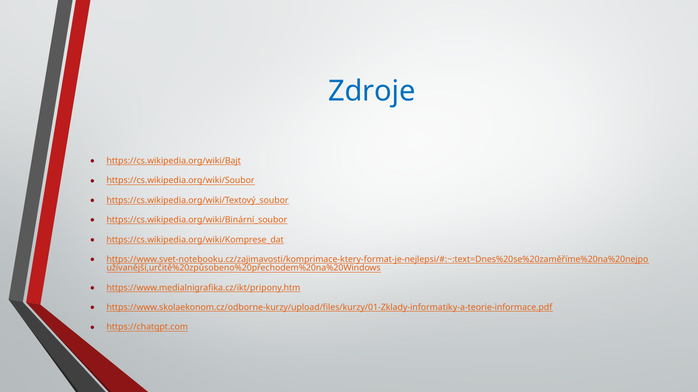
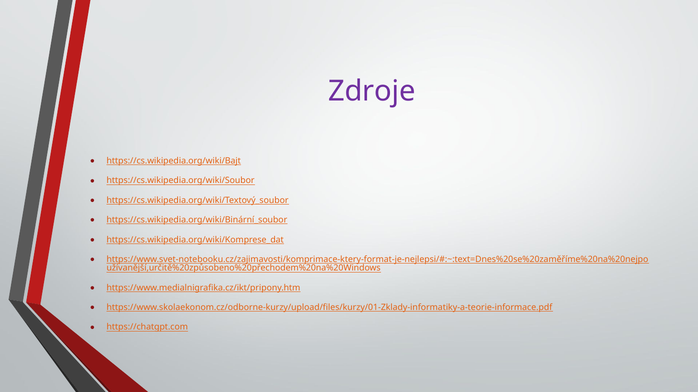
Zdroje colour: blue -> purple (372, 91)
